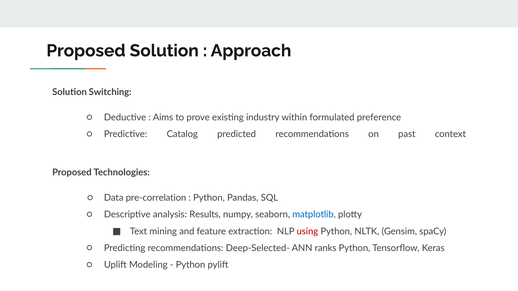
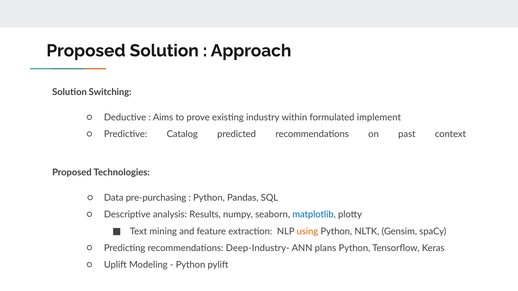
preference: preference -> implement (379, 118)
pre-correlation: pre-correlation -> pre-purchasing (156, 198)
using colour: red -> orange (307, 232)
Deep-Selected-: Deep-Selected- -> Deep-Industry- (258, 248)
ranks: ranks -> plans (325, 248)
